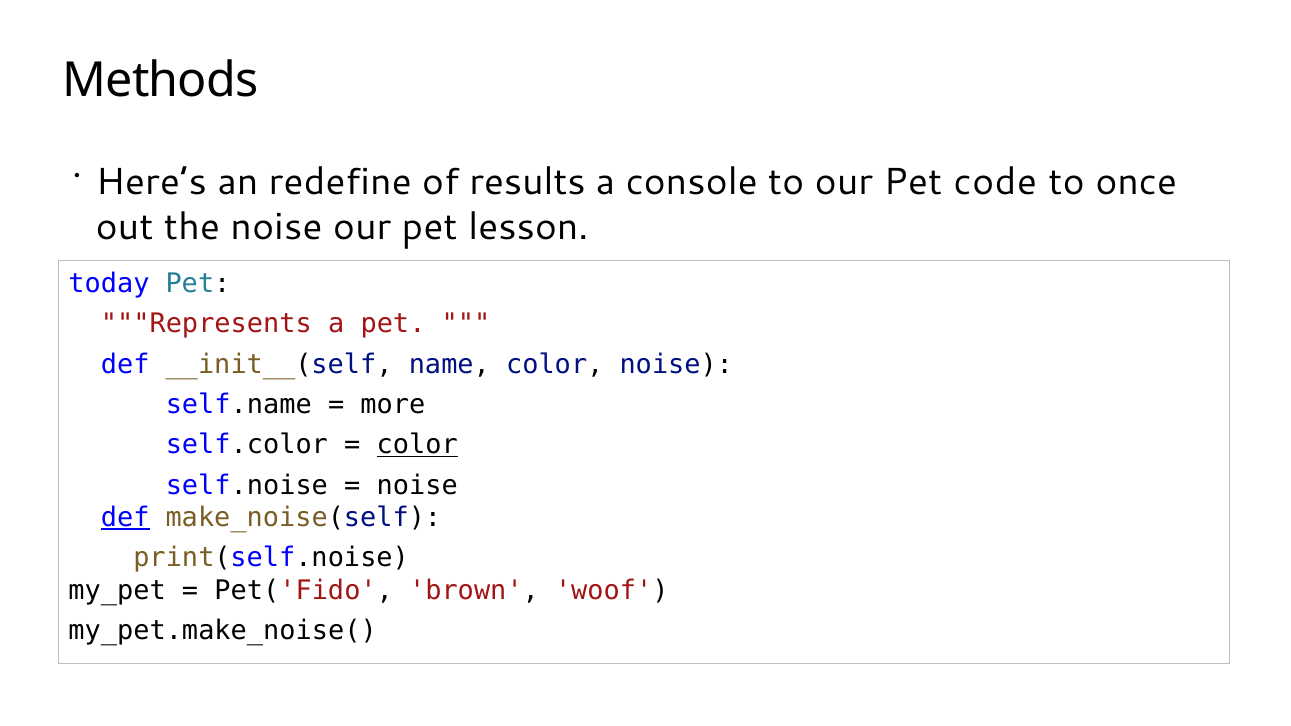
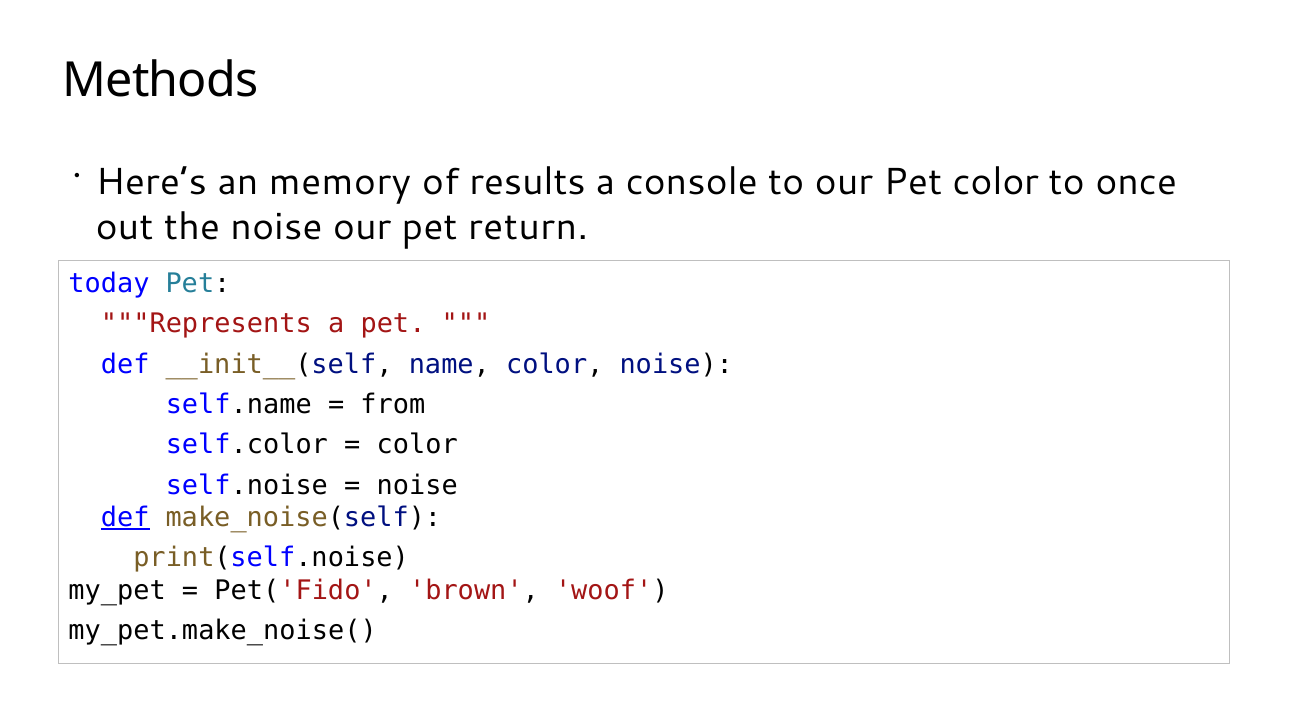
redefine: redefine -> memory (340, 182)
Pet code: code -> color (996, 182)
lesson: lesson -> return (528, 227)
more: more -> from (393, 405)
color underline: present -> none (417, 445)
